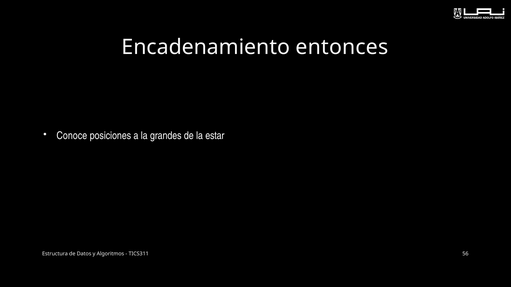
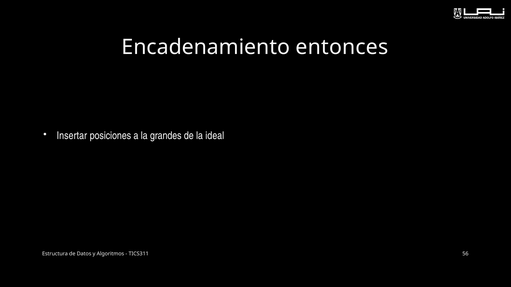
Conoce: Conoce -> Insertar (72, 136)
estar: estar -> ideal (215, 136)
